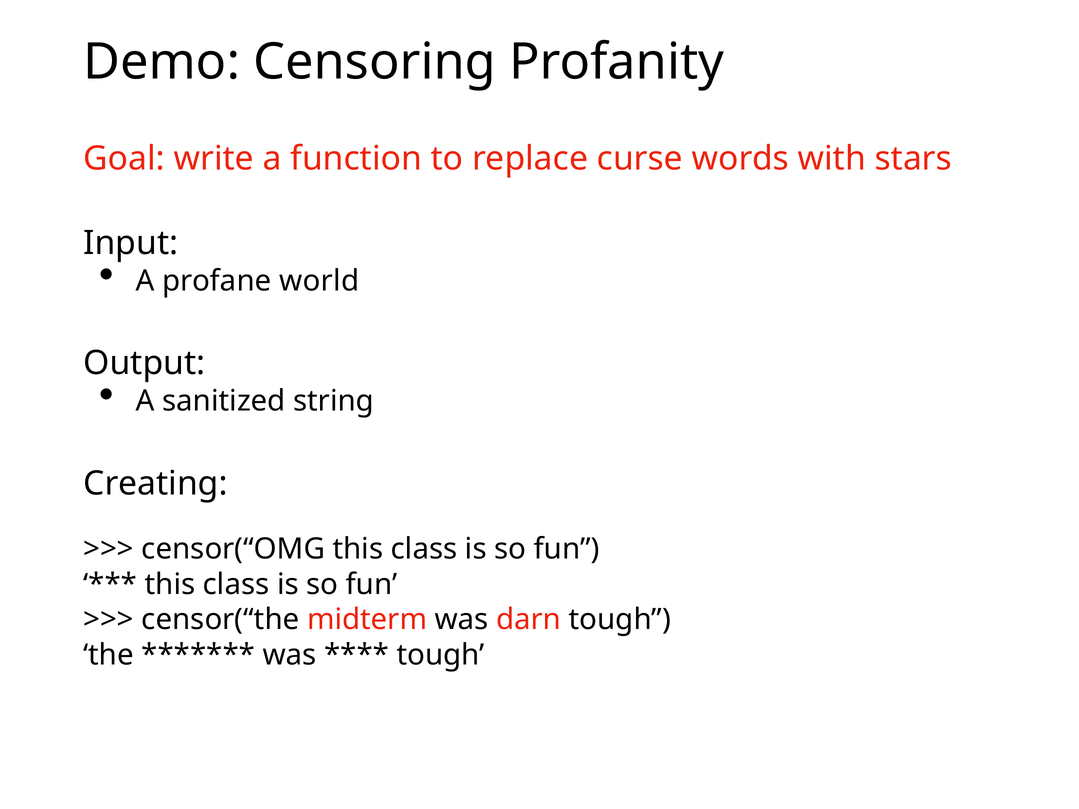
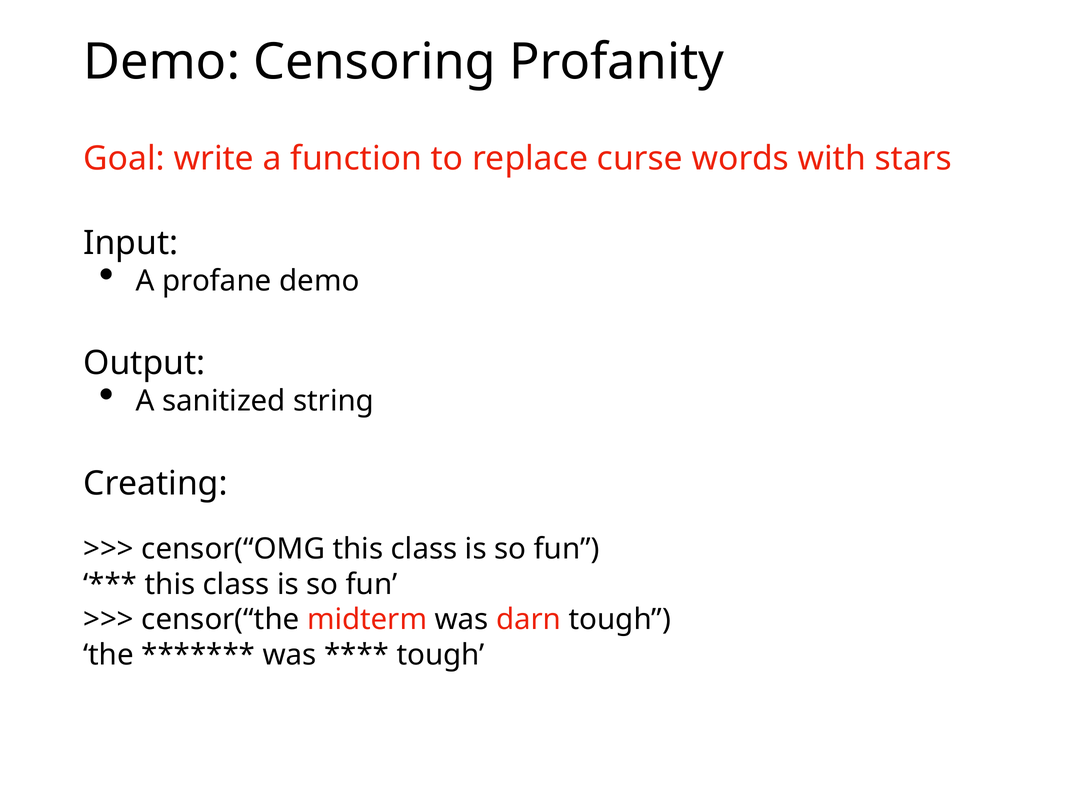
profane world: world -> demo (319, 281)
